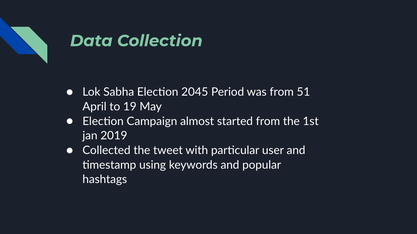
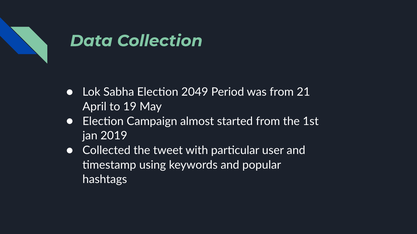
2045: 2045 -> 2049 (195, 92)
51: 51 -> 21 (303, 92)
